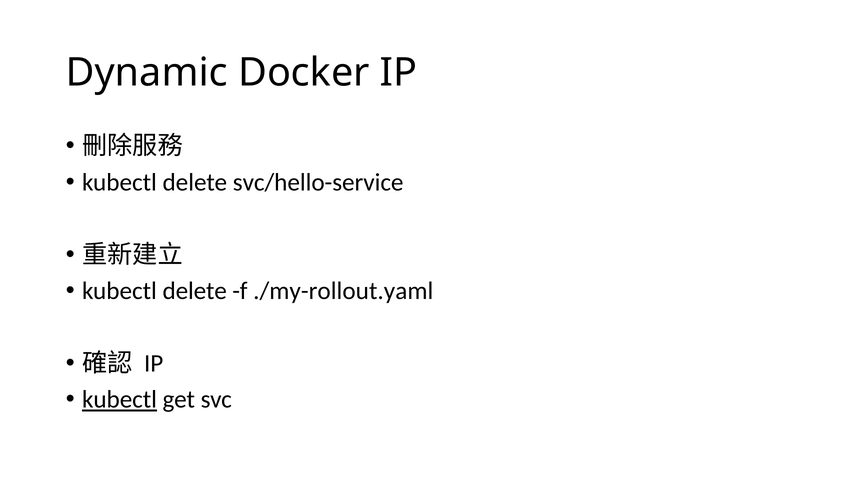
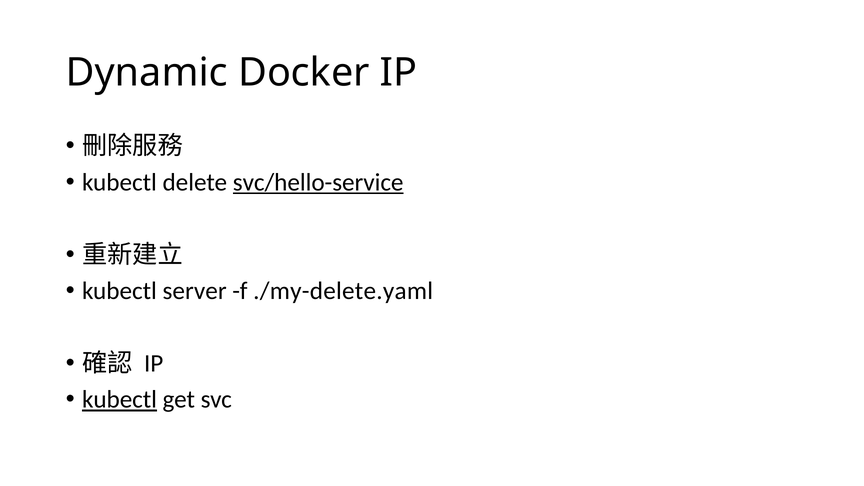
svc/hello-service underline: none -> present (318, 182)
delete: delete -> server (195, 291)
./my-rollout.yaml: ./my-rollout.yaml -> ./my-delete.yaml (343, 291)
